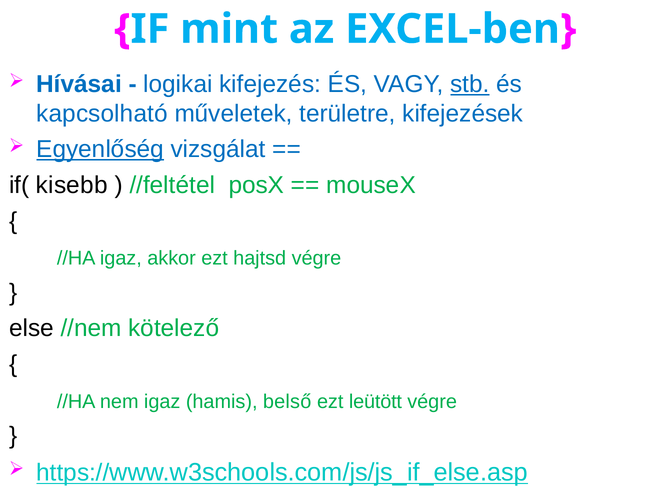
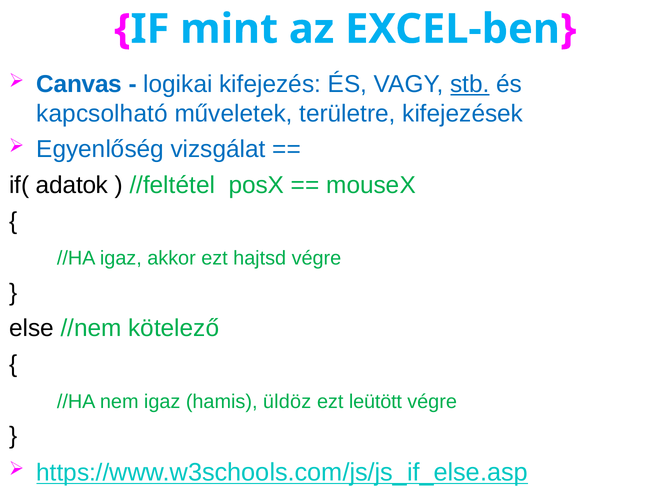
Hívásai: Hívásai -> Canvas (79, 84)
Egyenlőség underline: present -> none (100, 149)
kisebb: kisebb -> adatok (72, 185)
belső: belső -> üldöz (287, 402)
